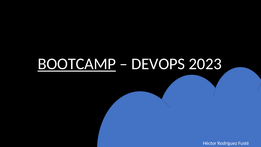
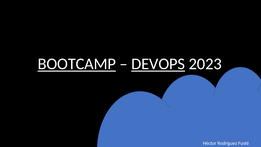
DEVOPS underline: none -> present (158, 64)
